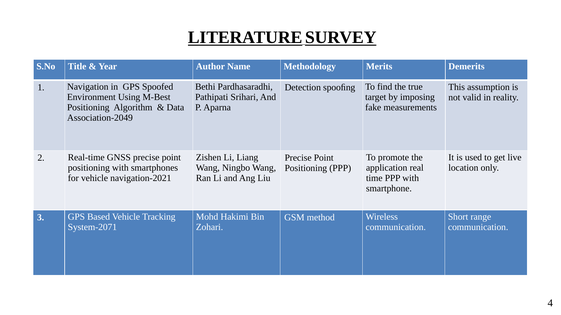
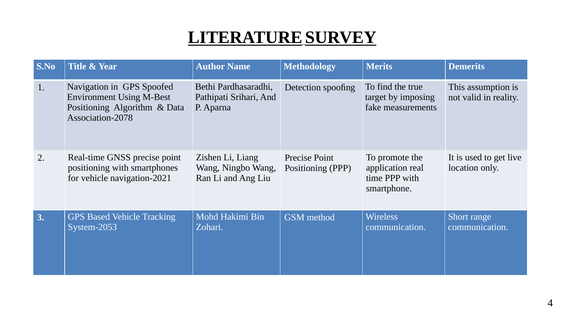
Association-2049: Association-2049 -> Association-2078 (100, 118)
System-2071: System-2071 -> System-2053 (92, 228)
